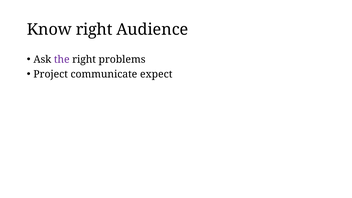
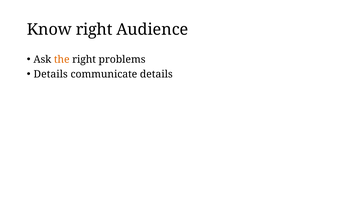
the colour: purple -> orange (62, 59)
Project: Project -> Details (51, 74)
communicate expect: expect -> details (156, 74)
